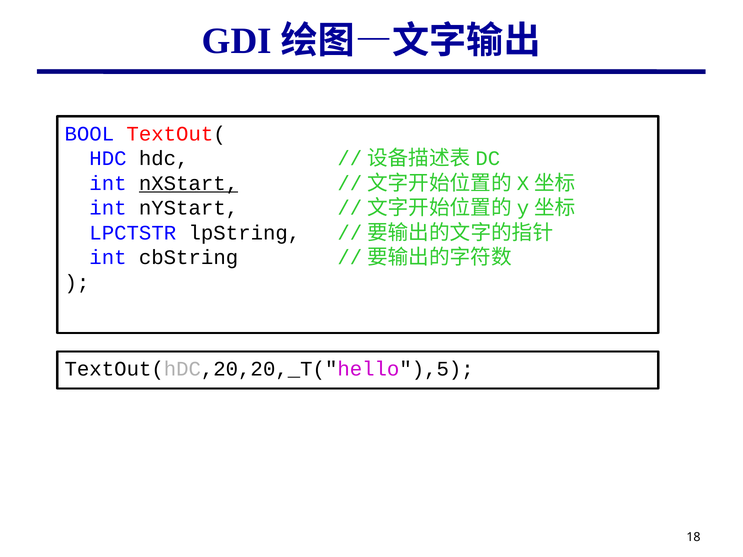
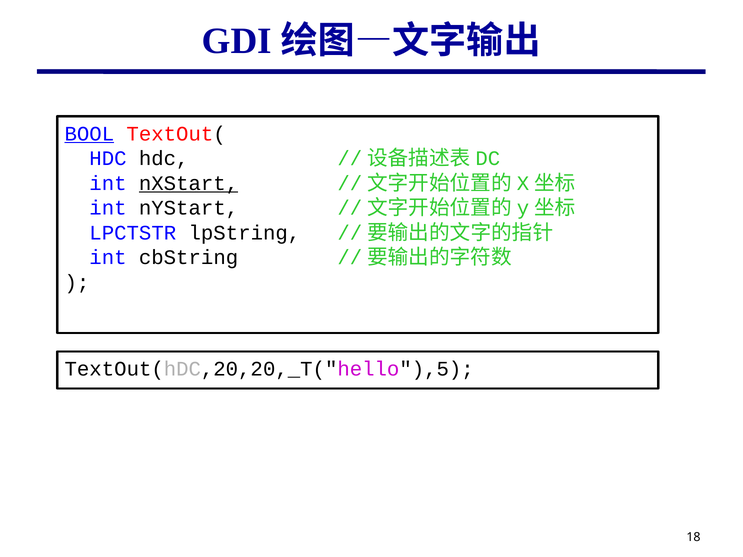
BOOL underline: none -> present (89, 134)
